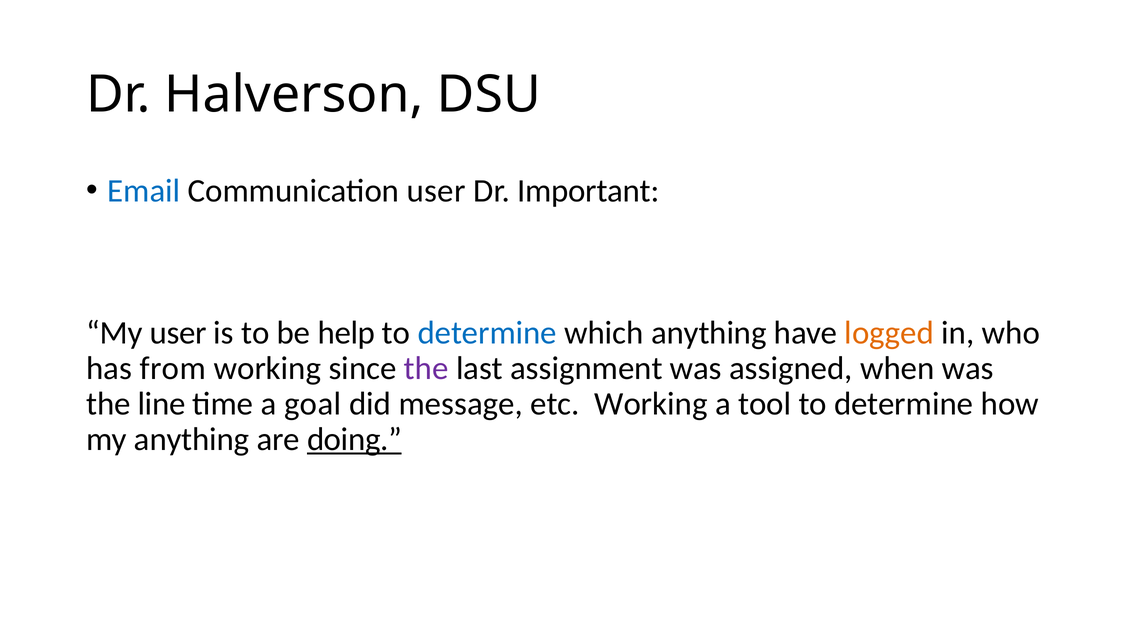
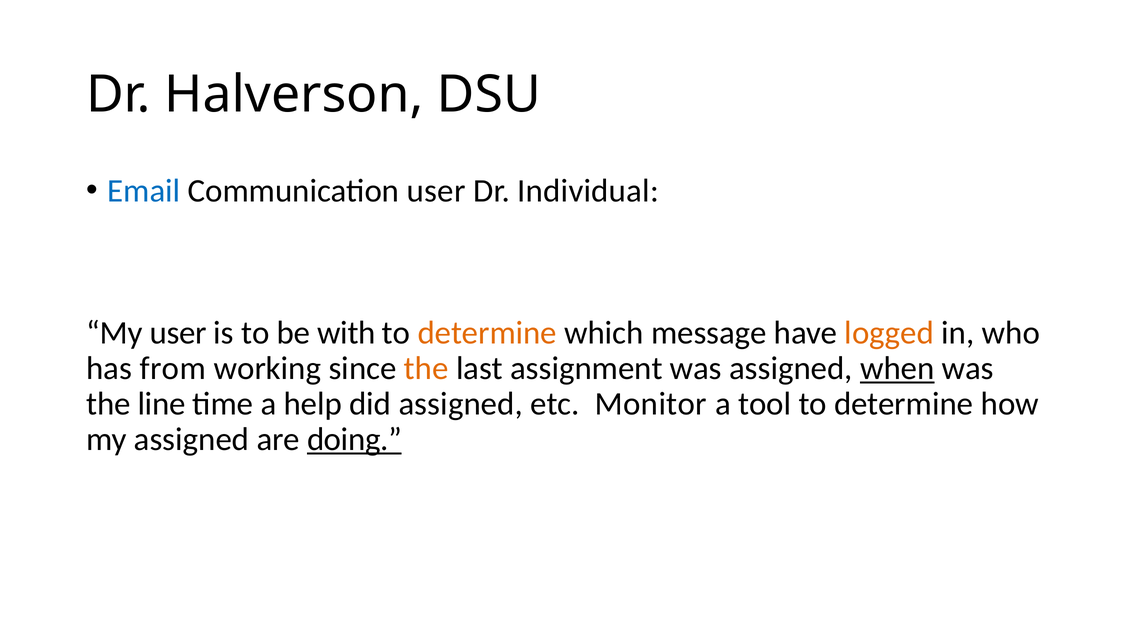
Important: Important -> Individual (588, 191)
help: help -> with (346, 333)
determine colour: blue -> orange (487, 333)
which anything: anything -> message (709, 333)
the colour: purple -> orange (426, 368)
when underline: none -> present (897, 368)
goal: goal -> help (313, 404)
did message: message -> assigned (461, 404)
etc Working: Working -> Monitor (651, 404)
my anything: anything -> assigned (192, 440)
